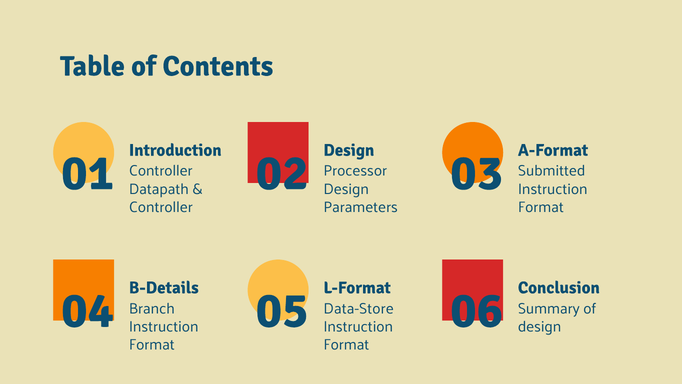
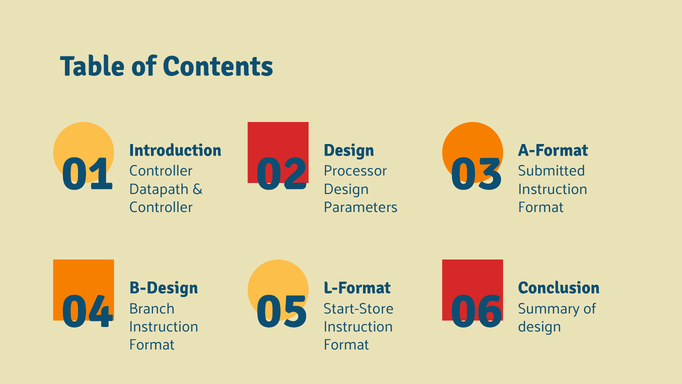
B-Details: B-Details -> B-Design (164, 287)
Data-Store: Data-Store -> Start-Store (359, 308)
